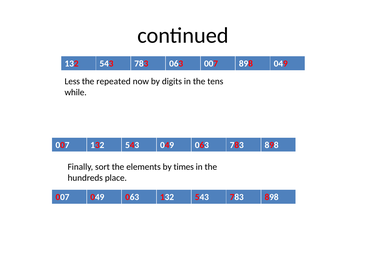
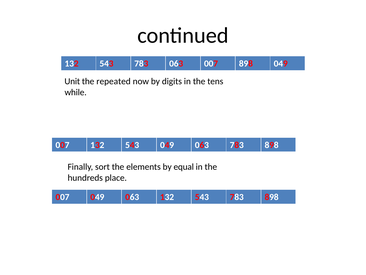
Less: Less -> Unit (72, 81)
times: times -> equal (184, 167)
